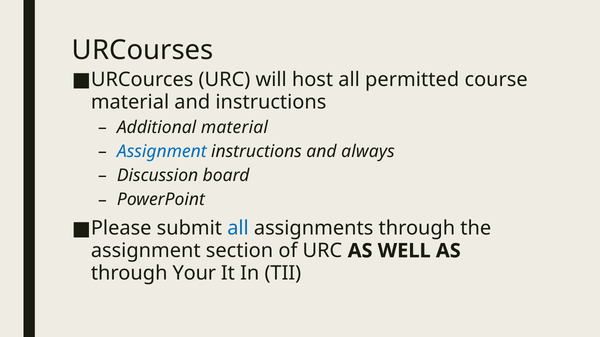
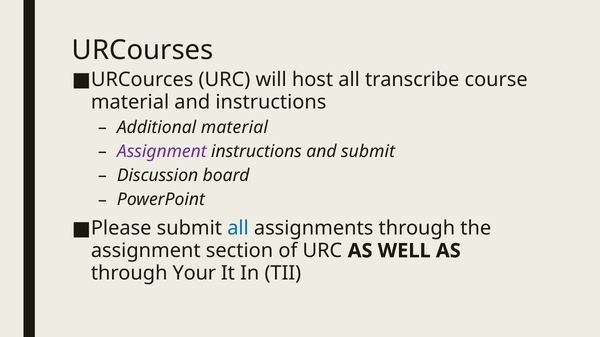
permitted: permitted -> transcribe (412, 80)
Assignment colour: blue -> purple (162, 152)
and always: always -> submit (368, 152)
